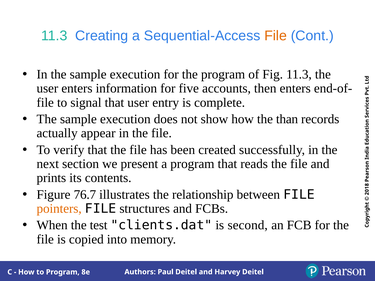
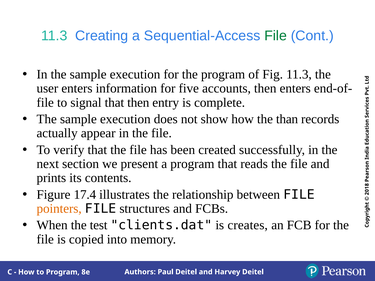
File colour: orange -> green (276, 36)
that user: user -> then (138, 103)
76.7: 76.7 -> 17.4 (85, 195)
second: second -> creates (248, 225)
